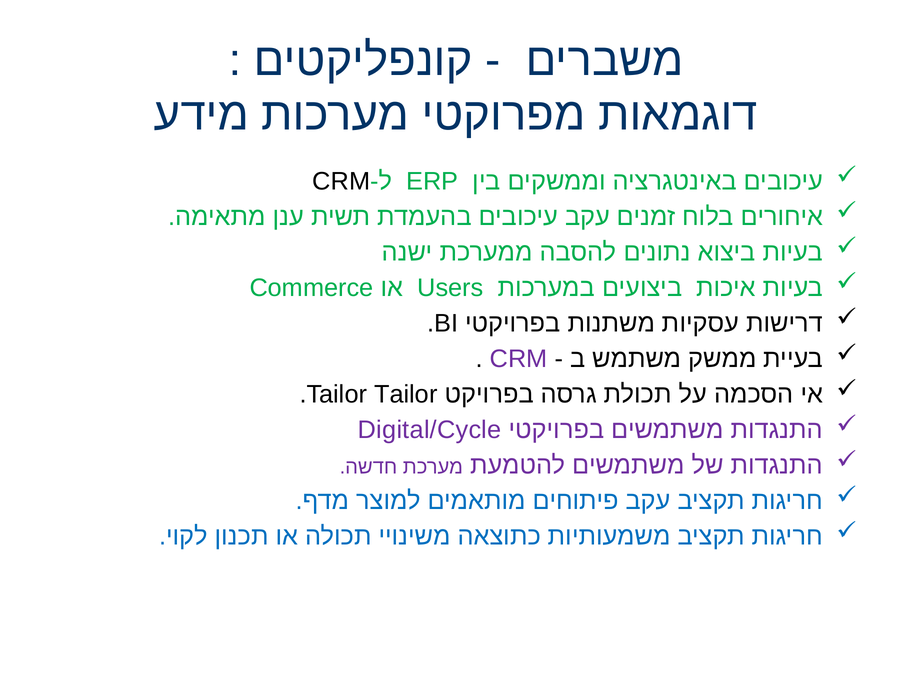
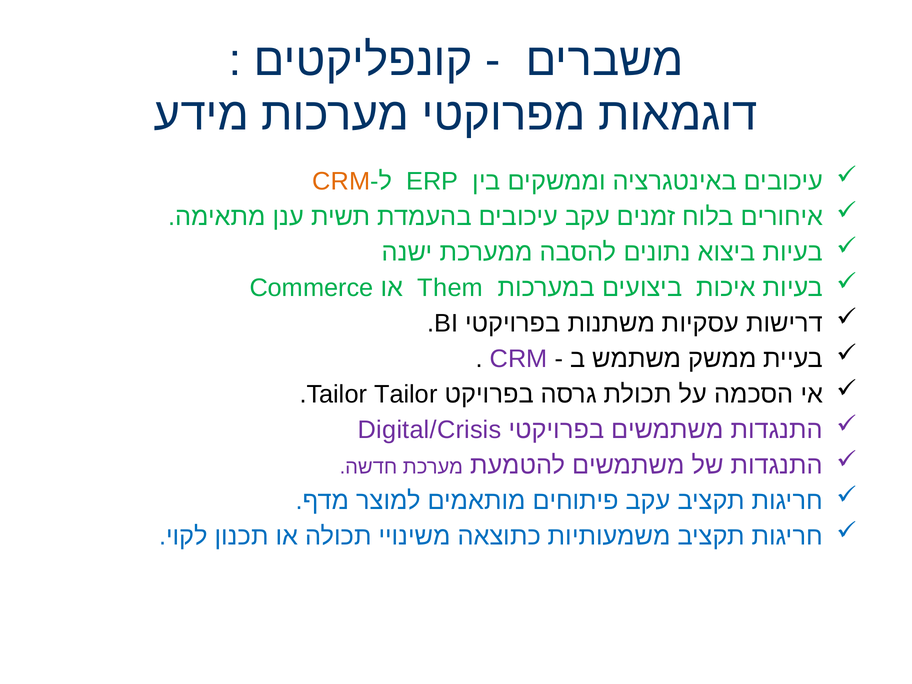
CRM colour: black -> orange (341, 181)
Users: Users -> Them (450, 288)
Digital/Cycle: Digital/Cycle -> Digital/Crisis (430, 430)
